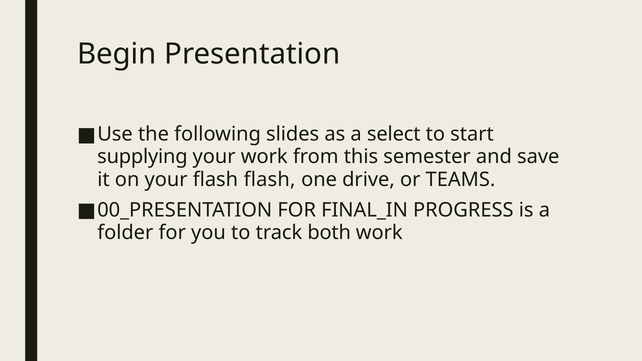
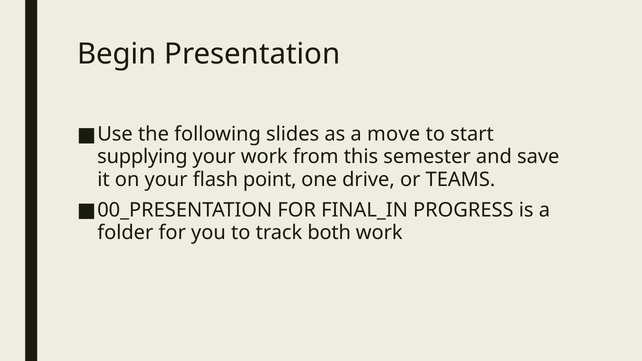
select: select -> move (394, 134)
flash flash: flash -> point (270, 180)
